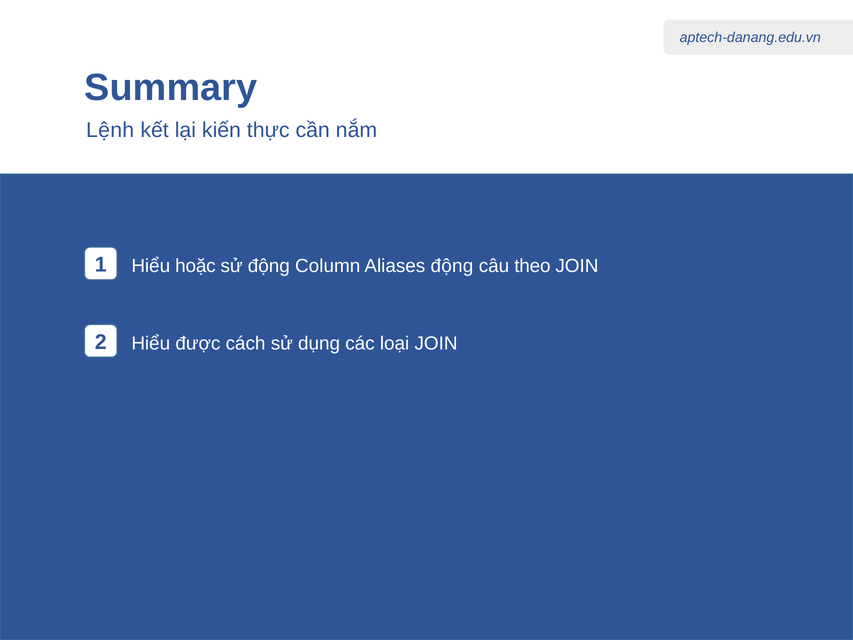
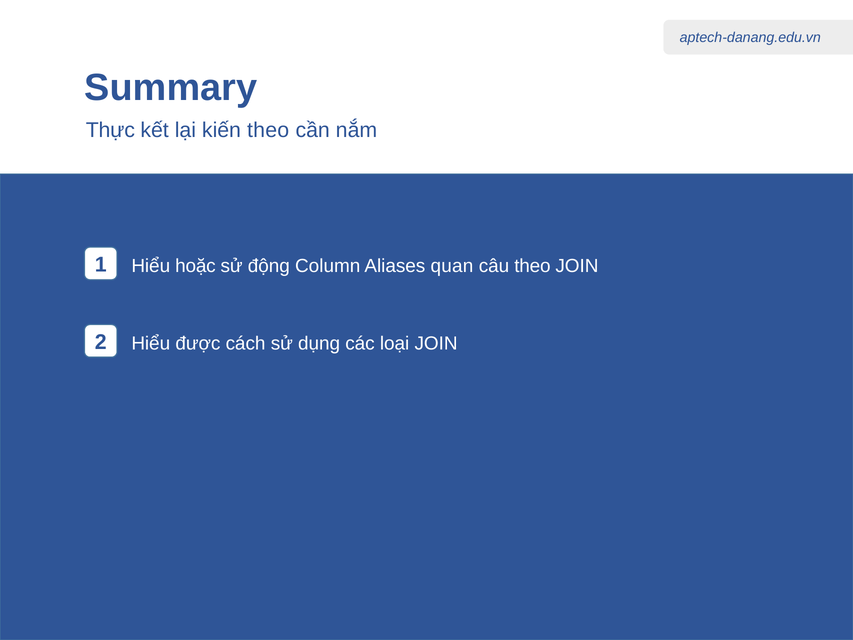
Lệnh: Lệnh -> Thực (110, 130)
kiến thực: thực -> theo (268, 130)
Aliases động: động -> quan (452, 266)
